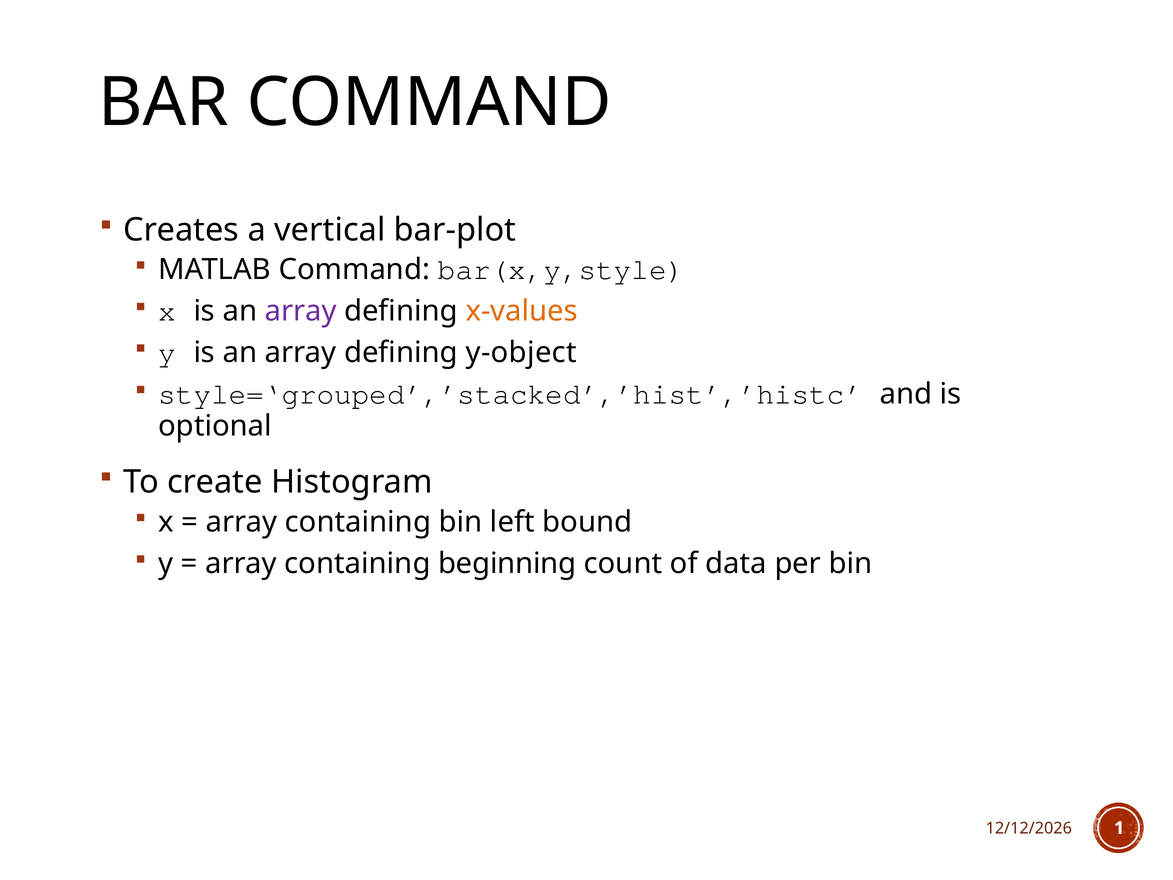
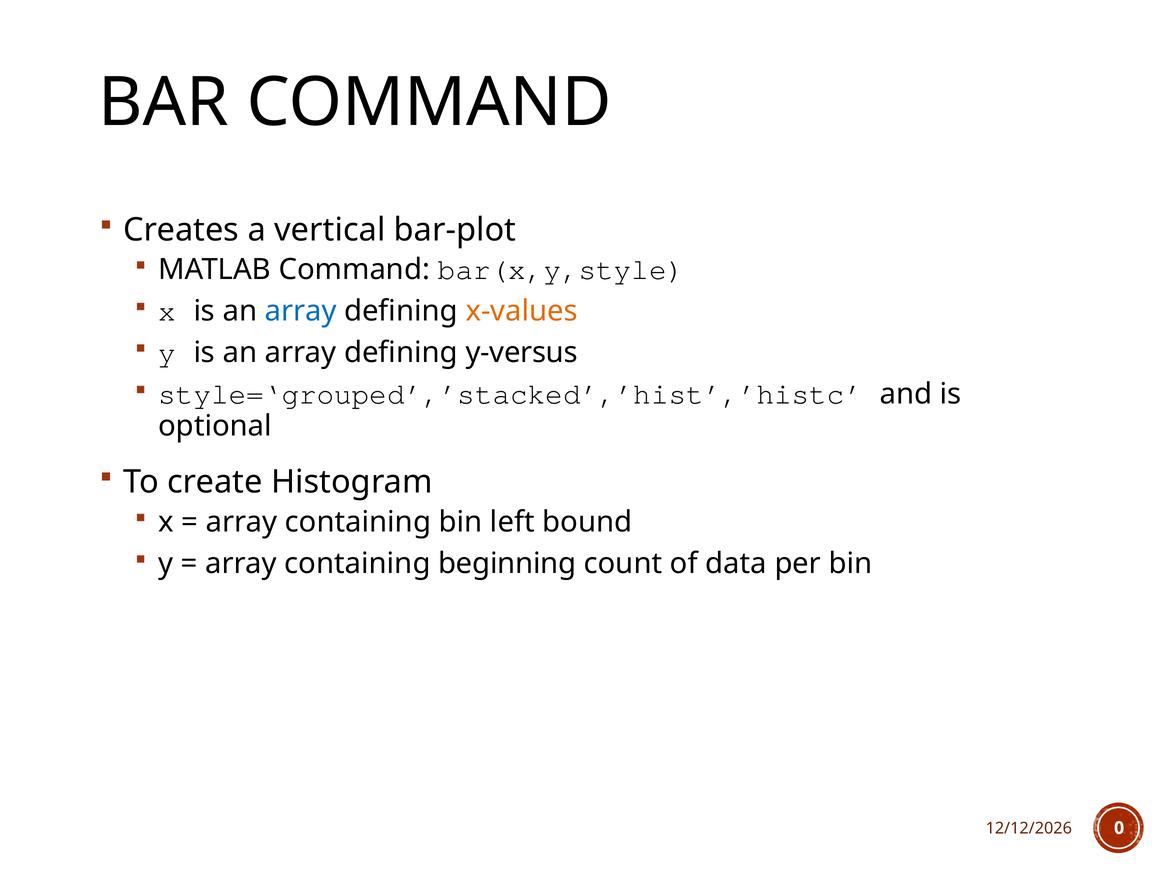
array colour: purple -> blue (301, 311)
y-object: y-object -> y-versus (522, 353)
1: 1 -> 0 (1119, 828)
